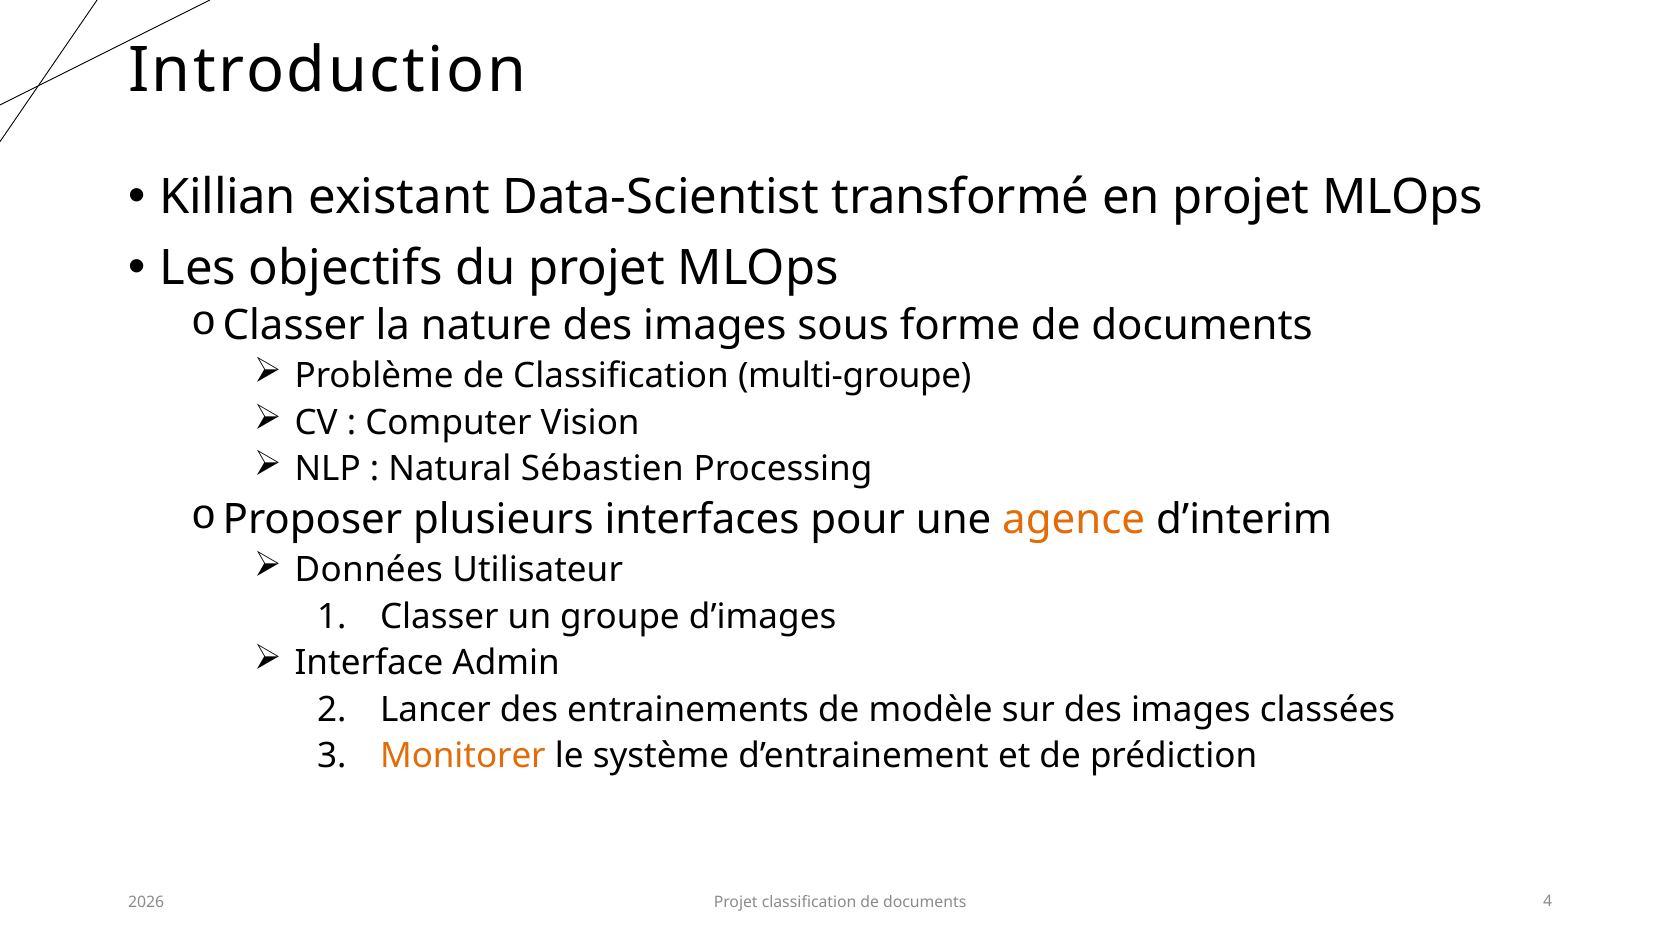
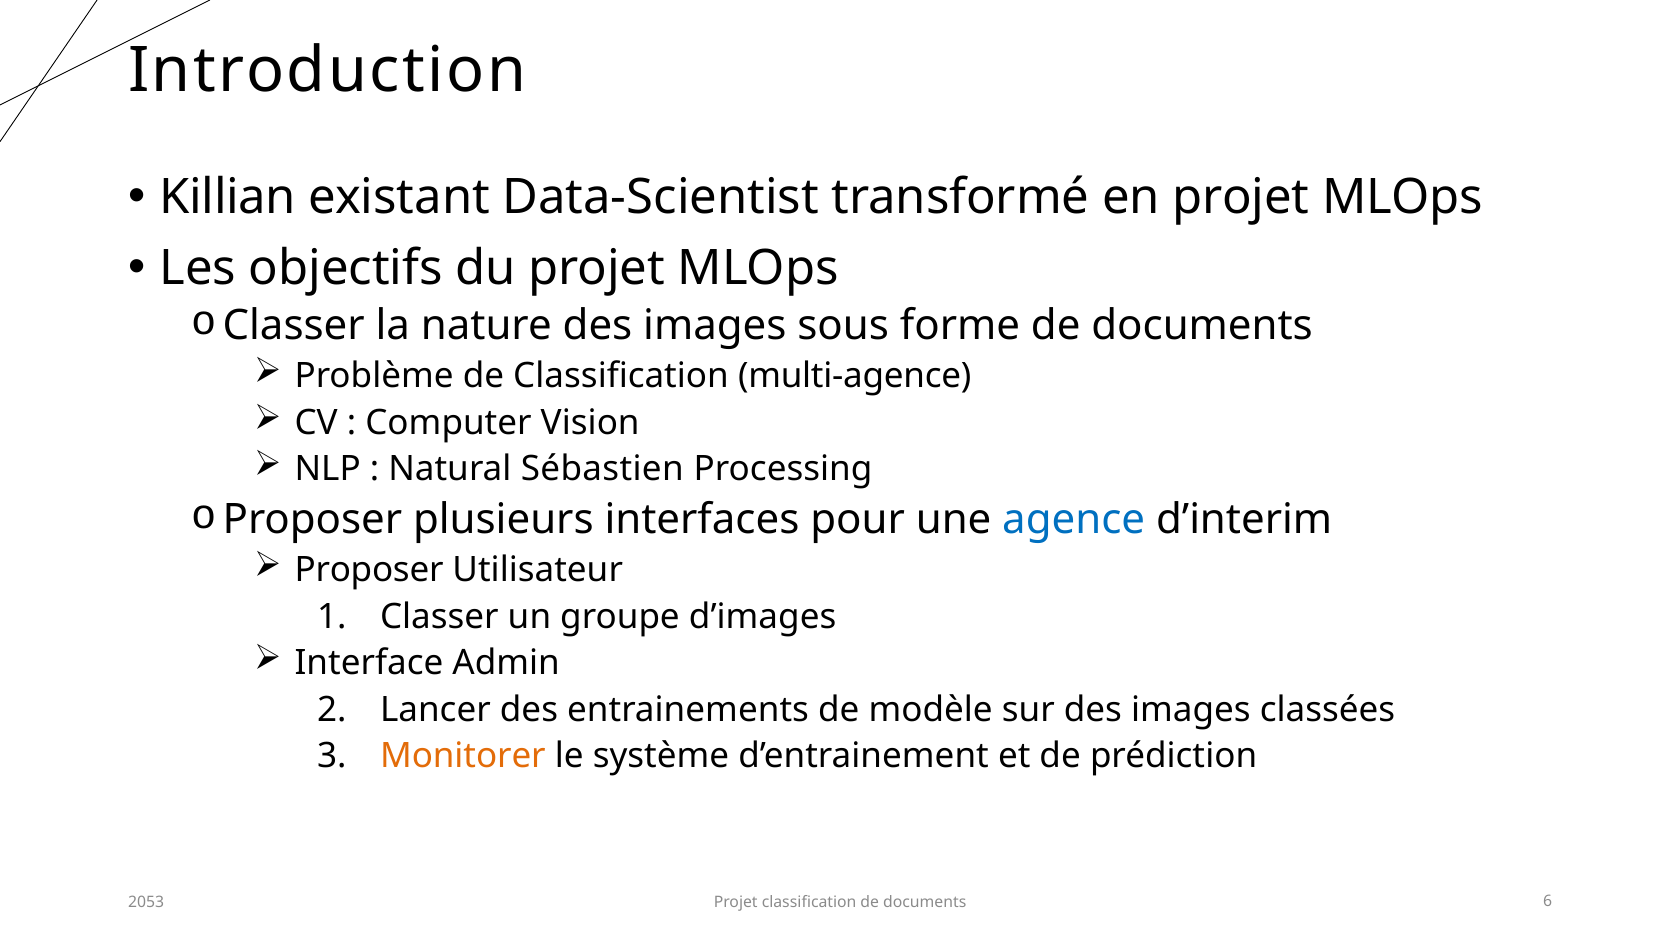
multi-groupe: multi-groupe -> multi-agence (855, 376)
agence colour: orange -> blue (1074, 520)
Données: Données -> Proposer (369, 570)
2026: 2026 -> 2053 (146, 902)
4: 4 -> 6 (1548, 901)
